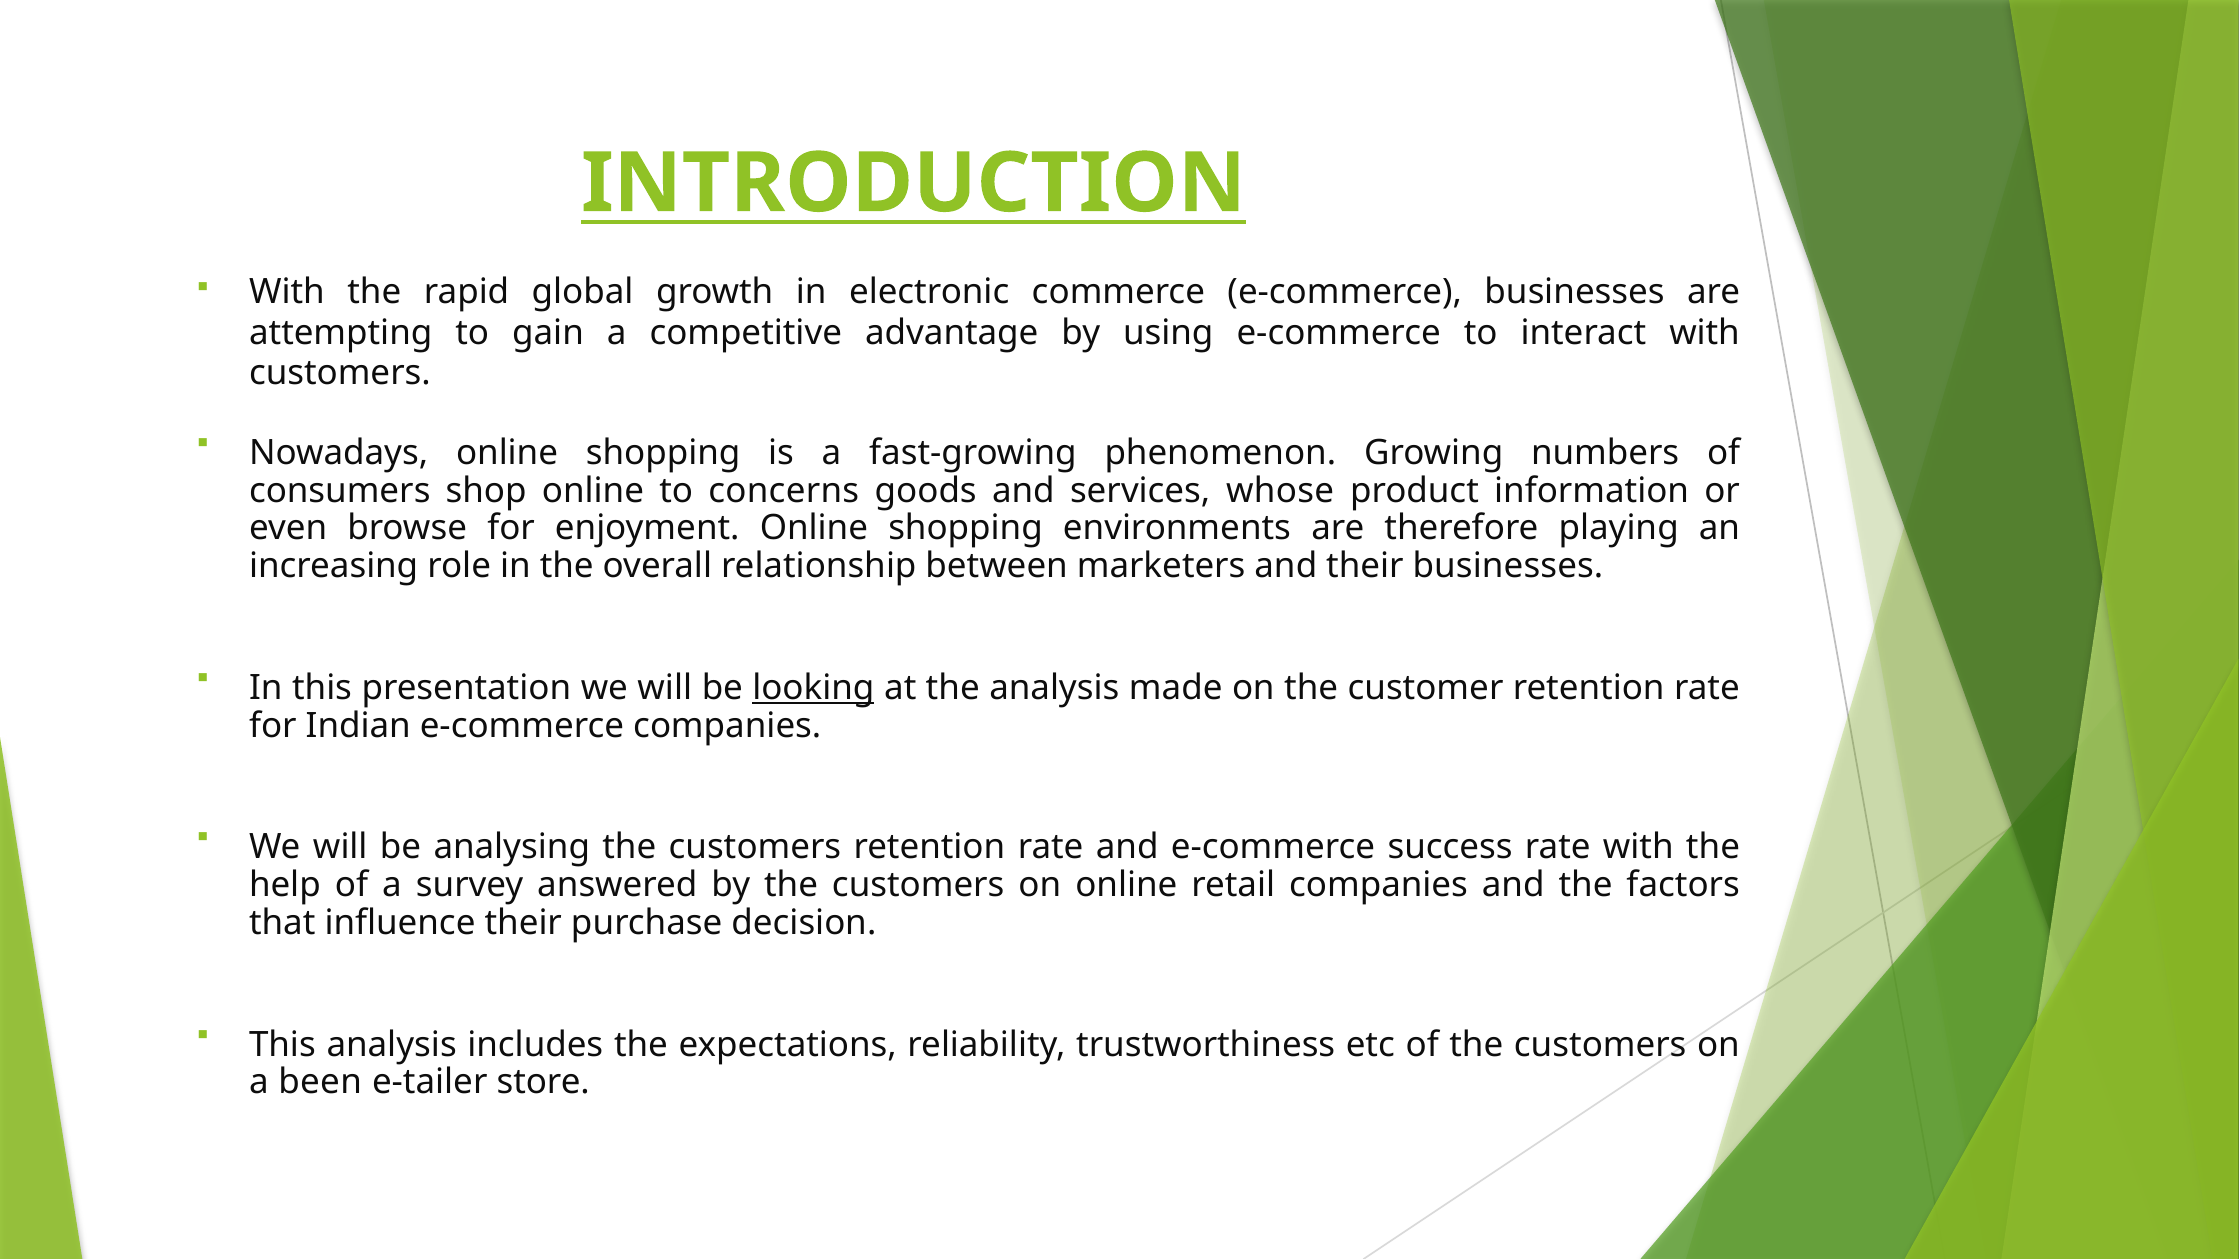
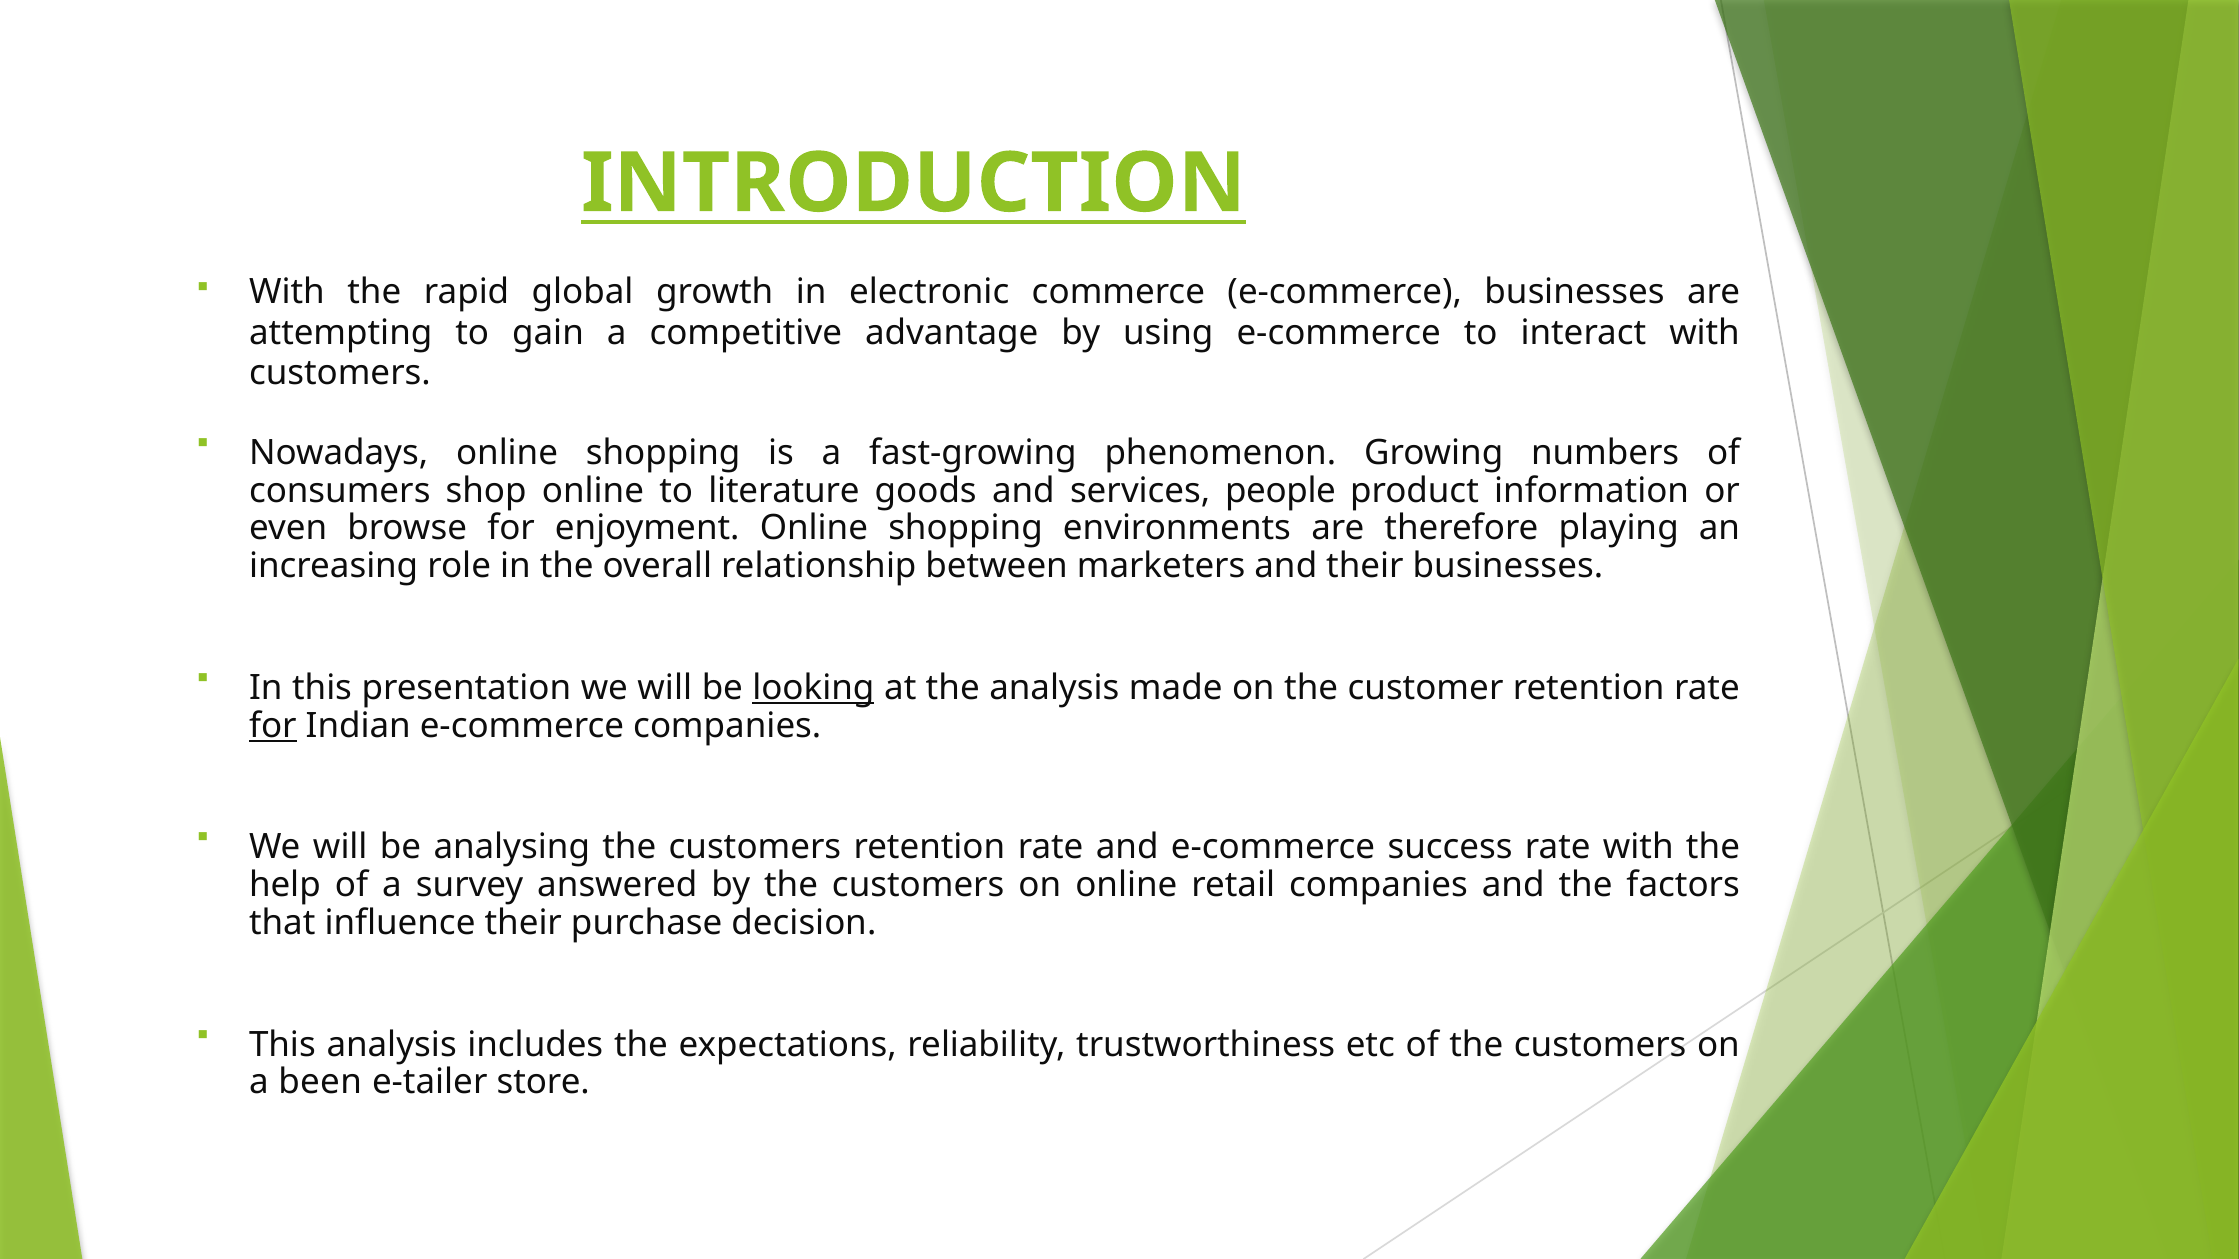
concerns: concerns -> literature (784, 491)
whose: whose -> people (1280, 491)
for underline: none -> present (273, 726)
